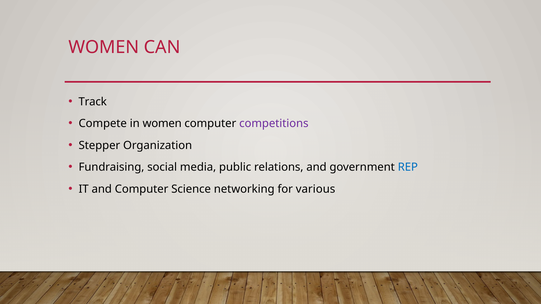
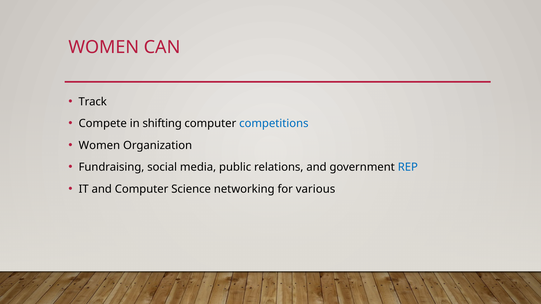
in women: women -> shifting (162, 124)
competitions colour: purple -> blue (274, 124)
Stepper: Stepper -> Women (99, 145)
